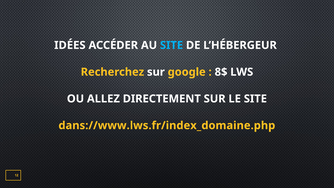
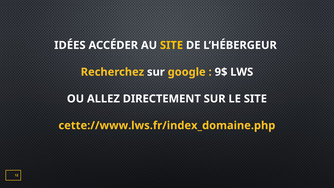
SITE colour: light blue -> yellow (172, 45)
8$: 8$ -> 9$ (221, 72)
dans://www.lws.fr/index_domaine.php: dans://www.lws.fr/index_domaine.php -> cette://www.lws.fr/index_domaine.php (167, 125)
